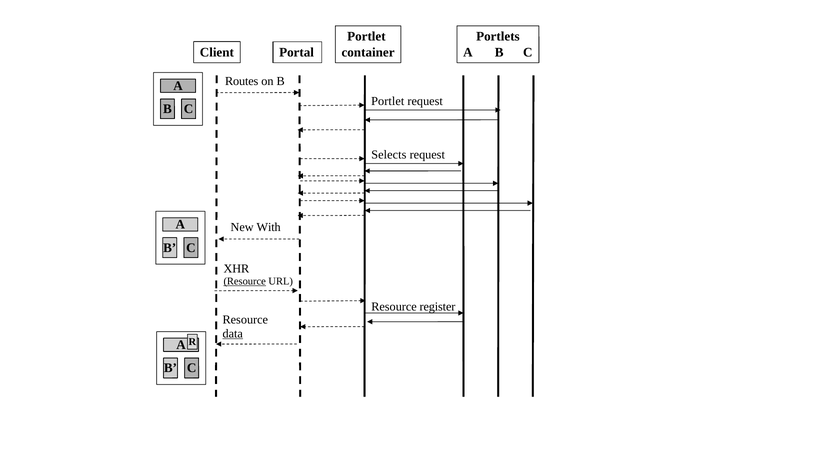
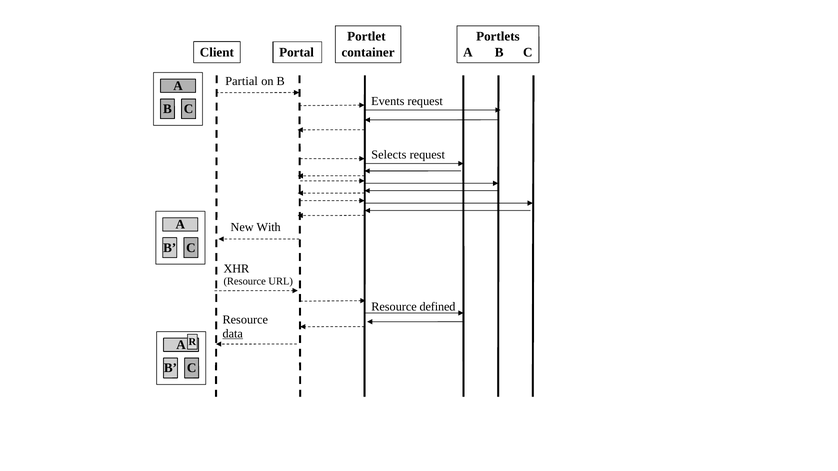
Routes: Routes -> Partial (242, 81)
Portlet: Portlet -> Events (388, 101)
Resource underline: present -> none (245, 282)
register: register -> defined (437, 307)
